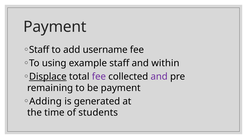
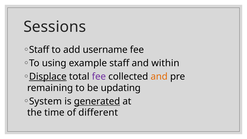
Payment: Payment -> Sessions (55, 27)
and colour: purple -> orange (159, 77)
be payment: payment -> updating (121, 88)
Adding: Adding -> System (45, 101)
generated underline: none -> present (97, 101)
students: students -> different (98, 113)
